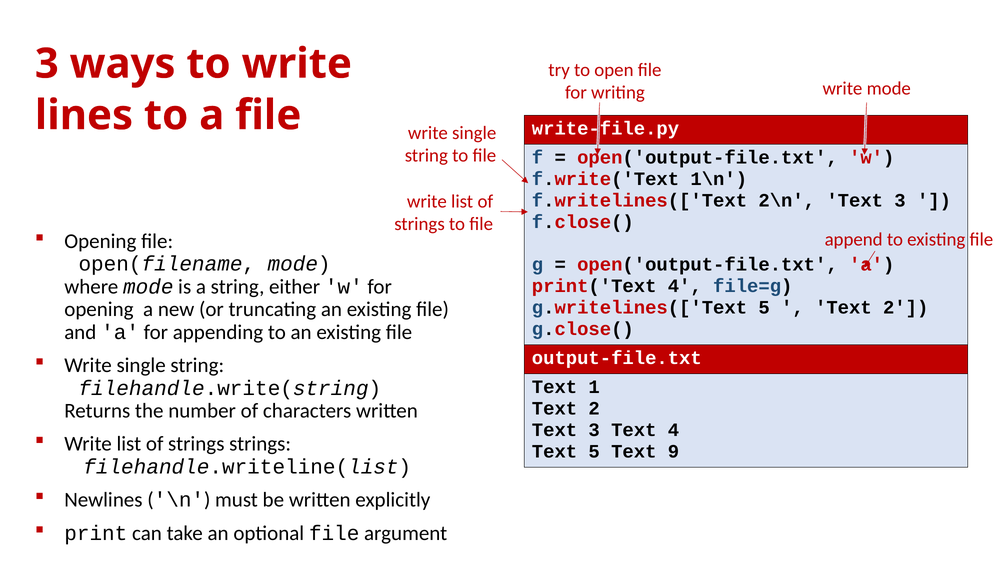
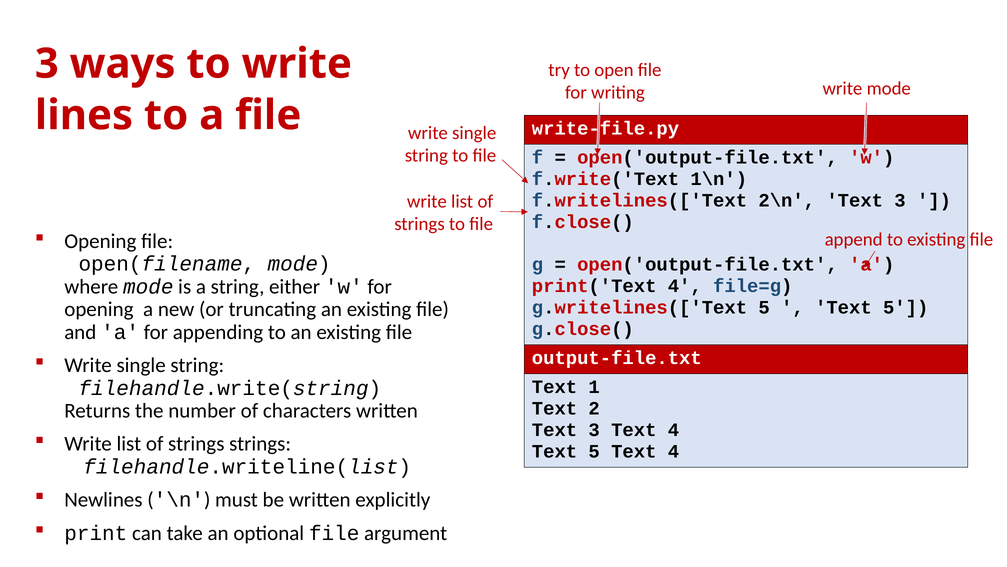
2: 2 -> 5 (906, 307)
5 Text 9: 9 -> 4 (673, 451)
